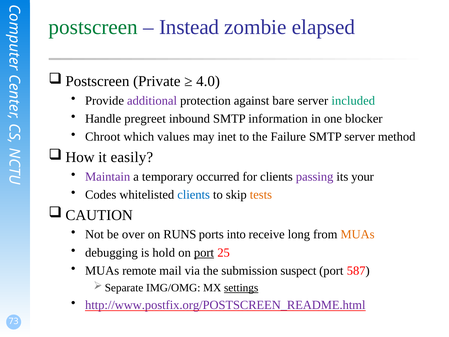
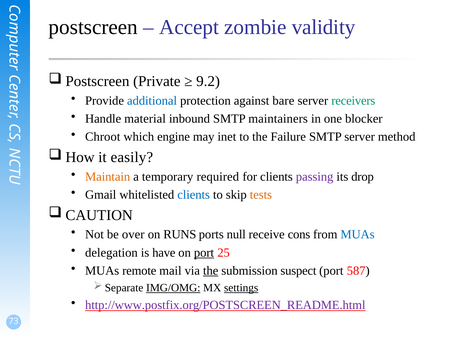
postscreen colour: green -> black (93, 27)
Instead: Instead -> Accept (189, 27)
elapsed: elapsed -> validity (324, 27)
4.0: 4.0 -> 9.2 (208, 81)
additional colour: purple -> blue (152, 101)
included: included -> receivers (353, 101)
pregreet: pregreet -> material (145, 119)
information: information -> maintainers (278, 119)
values: values -> engine (174, 137)
Maintain colour: purple -> orange (108, 176)
occurred: occurred -> required (218, 176)
your: your -> drop (363, 176)
Codes: Codes -> Gmail (101, 195)
into: into -> null (236, 234)
long: long -> cons (299, 234)
MUAs colour: orange -> blue (358, 234)
debugging: debugging -> delegation (111, 252)
hold: hold -> have (164, 252)
the underline: none -> present (211, 271)
IMG/OMG underline: none -> present (173, 287)
